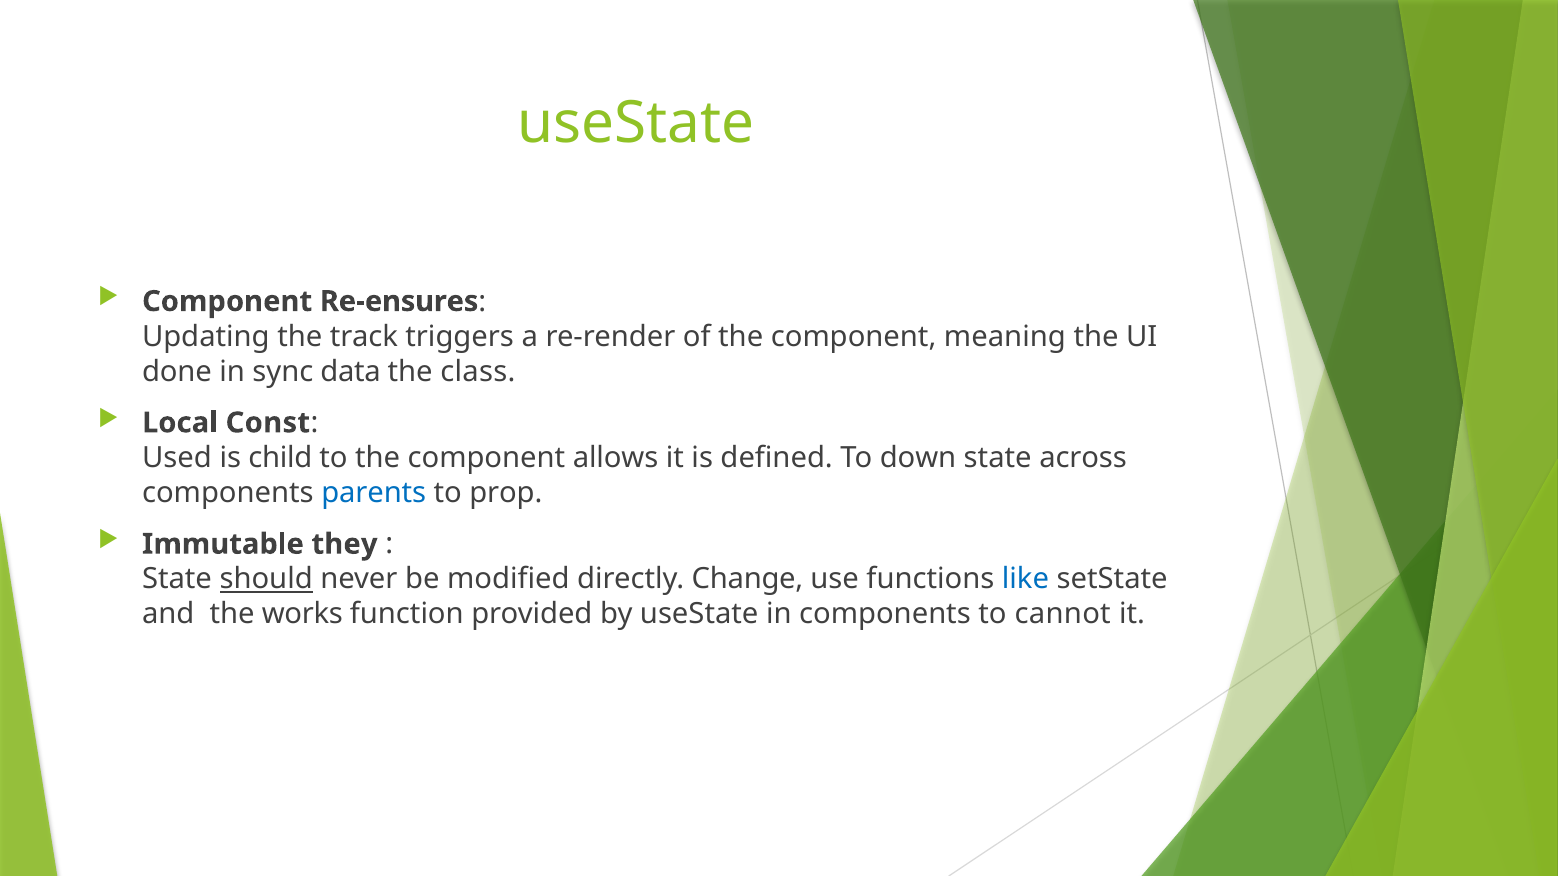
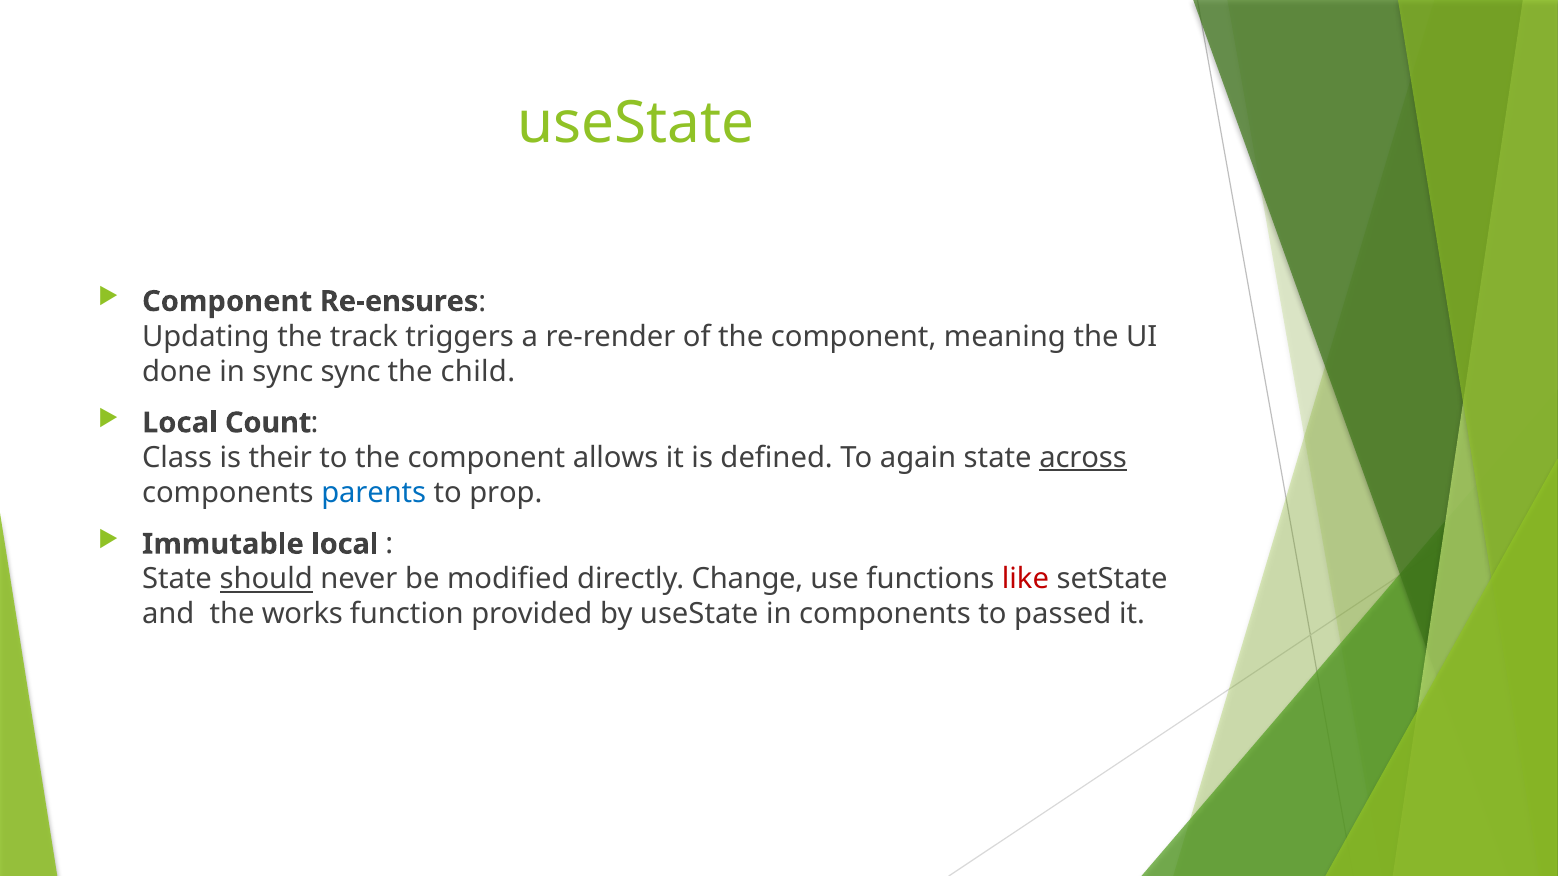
sync data: data -> sync (351, 372)
class: class -> child (478, 372)
Const: Const -> Count (268, 423)
Used: Used -> Class (177, 458)
child: child -> their (280, 458)
down: down -> again (918, 458)
across underline: none -> present (1083, 458)
Immutable they: they -> local (345, 544)
like colour: blue -> red (1025, 579)
cannot: cannot -> passed (1063, 614)
